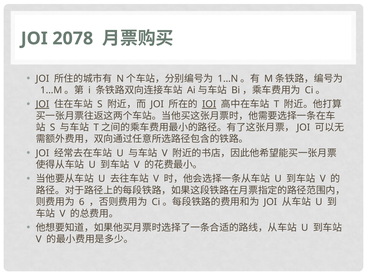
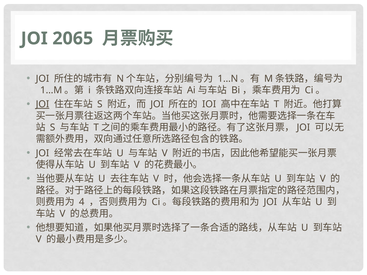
2078: 2078 -> 2065 (73, 38)
IOI underline: present -> none (209, 104)
6: 6 -> 4 (82, 202)
